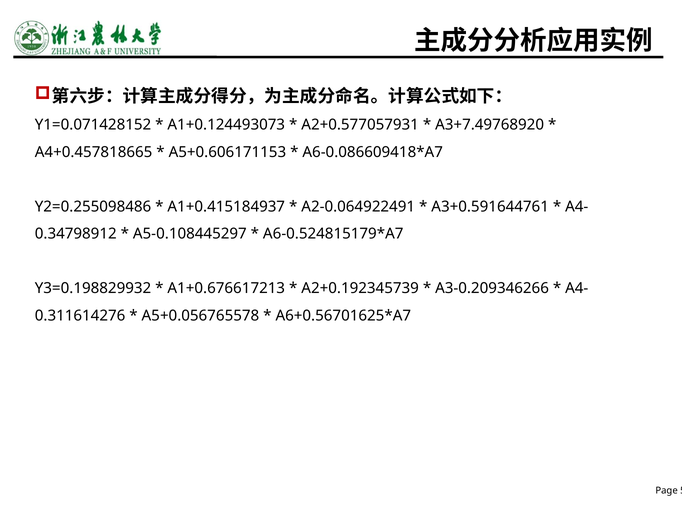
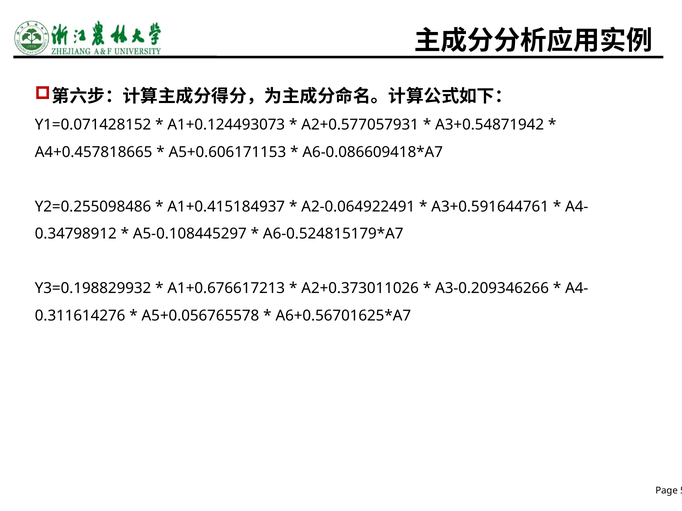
A3+7.49768920: A3+7.49768920 -> A3+0.54871942 (490, 125)
A2+0.192345739: A2+0.192345739 -> A2+0.373011026 (360, 289)
